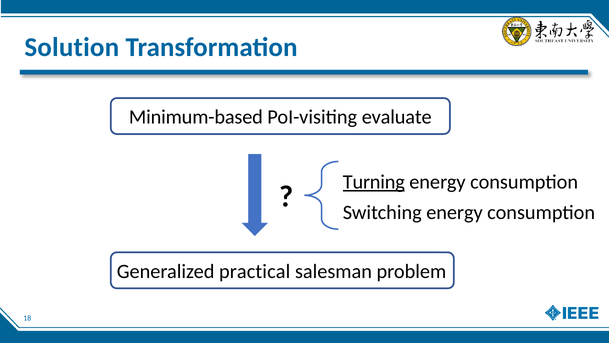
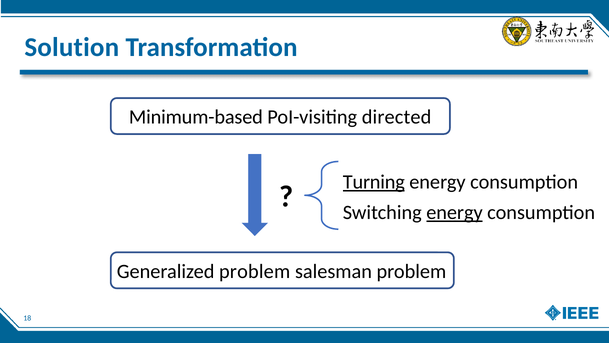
evaluate: evaluate -> directed (397, 117)
energy underline: none -> present (454, 212)
Generalized practical: practical -> problem (255, 271)
